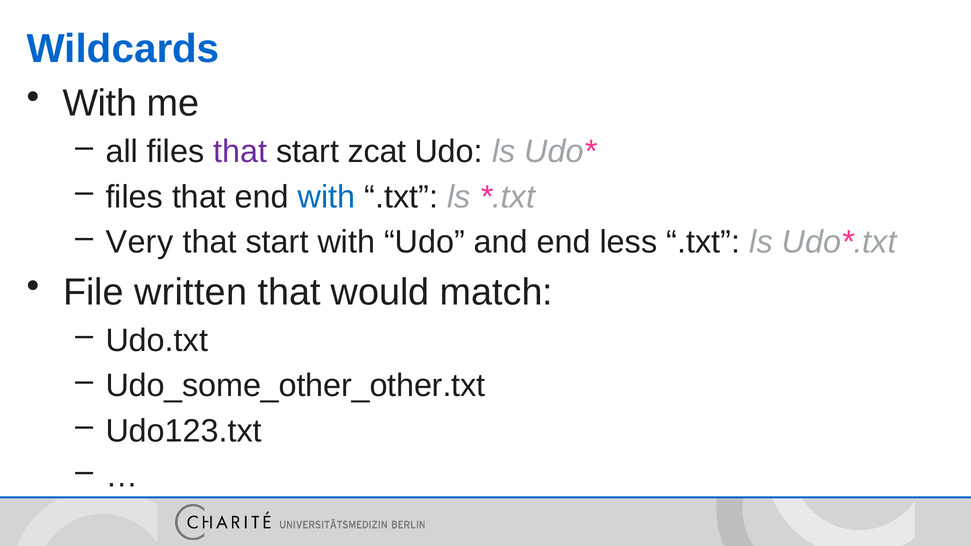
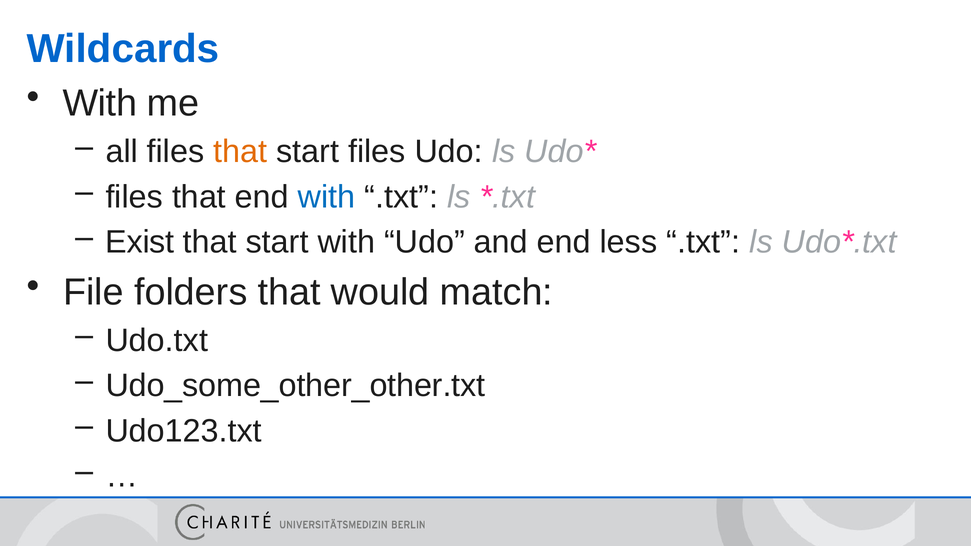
that colour: purple -> orange (240, 152)
start zcat: zcat -> files (377, 152)
Very: Very -> Exist (140, 242)
written: written -> folders (191, 292)
